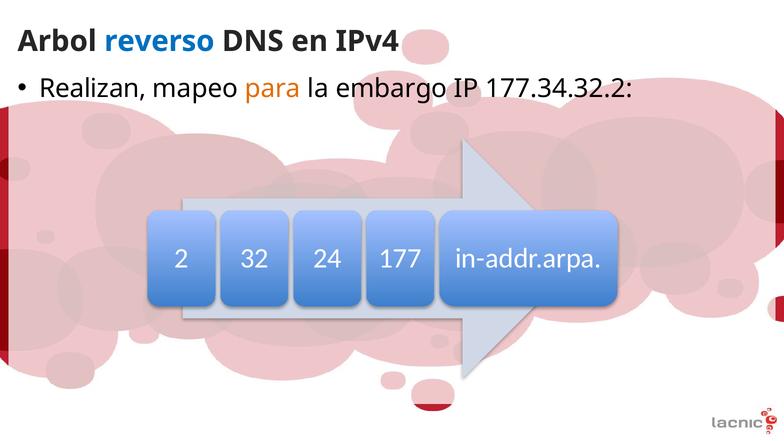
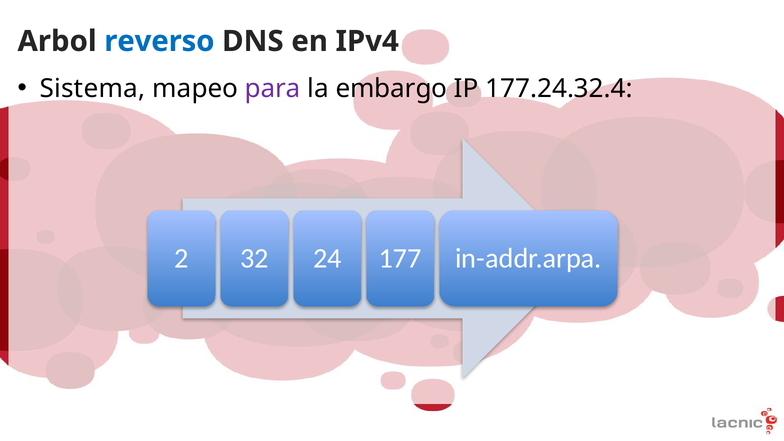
Realizan: Realizan -> Sistema (92, 89)
para colour: orange -> purple (273, 89)
177.34.32.2: 177.34.32.2 -> 177.24.32.4 (559, 89)
